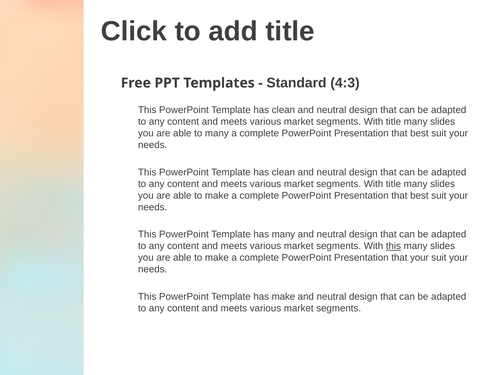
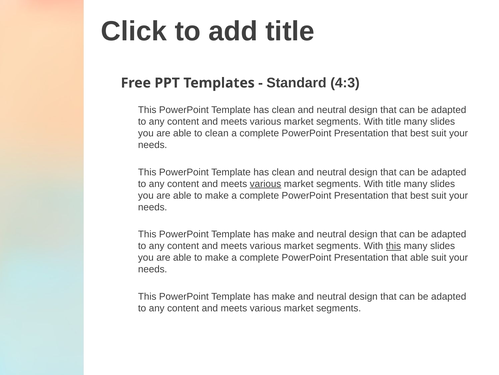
to many: many -> clean (217, 133)
various underline: none -> present (266, 183)
many: many -> make (283, 234)
that your: your -> able (419, 257)
